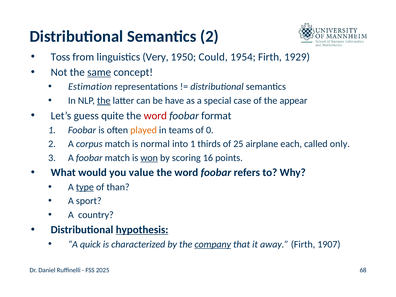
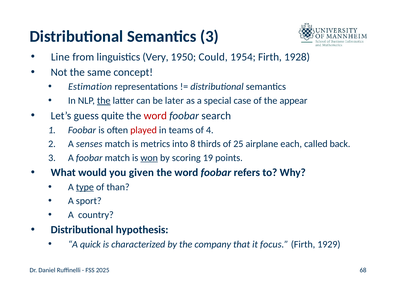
Semantics 2: 2 -> 3 (209, 36)
Toss: Toss -> Line (60, 57)
1929: 1929 -> 1928 (297, 57)
same underline: present -> none (99, 72)
have: have -> later (174, 101)
format: format -> search (216, 116)
played colour: orange -> red (144, 130)
0: 0 -> 4 (210, 130)
corpus: corpus -> senses (89, 144)
normal: normal -> metrics (155, 144)
into 1: 1 -> 8 (193, 144)
only: only -> back (340, 144)
16: 16 -> 19 (208, 158)
value: value -> given (141, 173)
hypothesis underline: present -> none (142, 230)
company underline: present -> none (213, 244)
away: away -> focus (274, 244)
1907: 1907 -> 1929 (329, 244)
